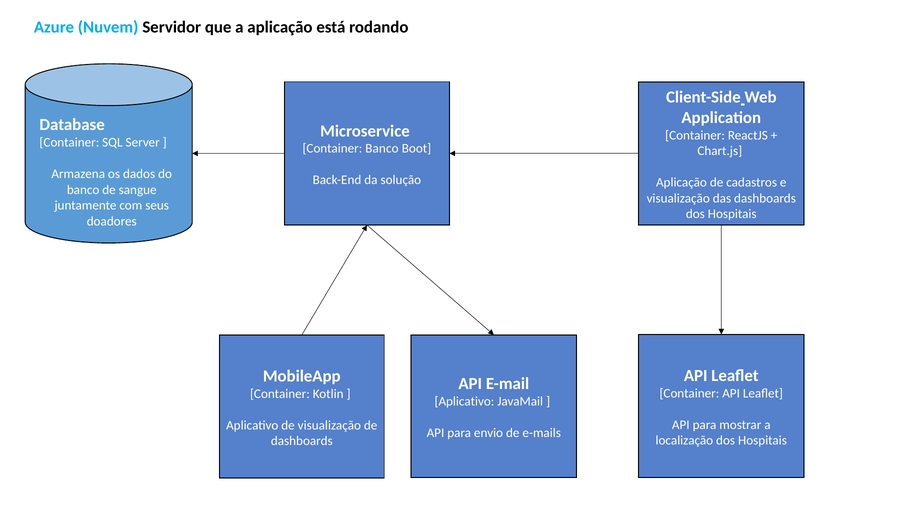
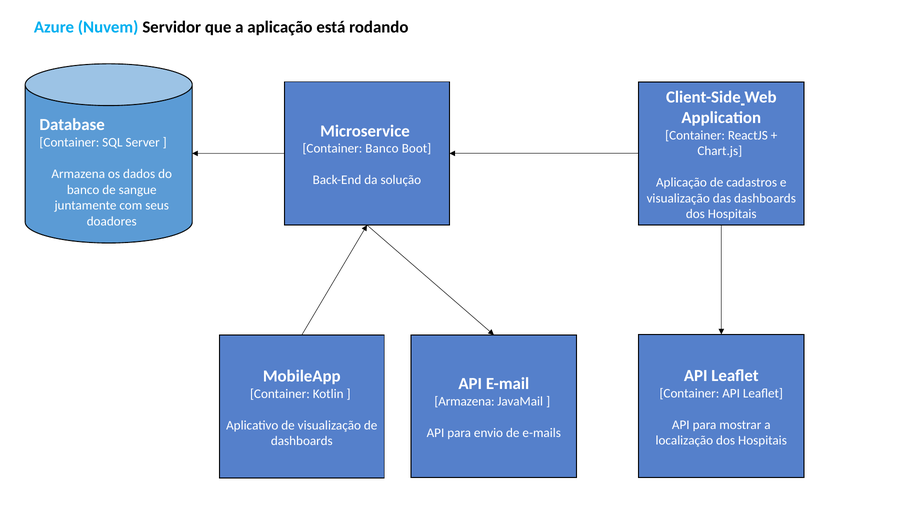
Aplicativo: Aplicativo -> Armazena (465, 401)
